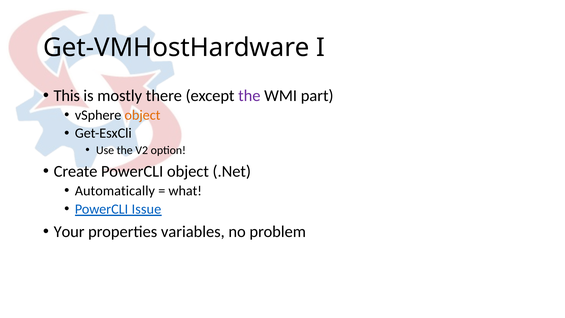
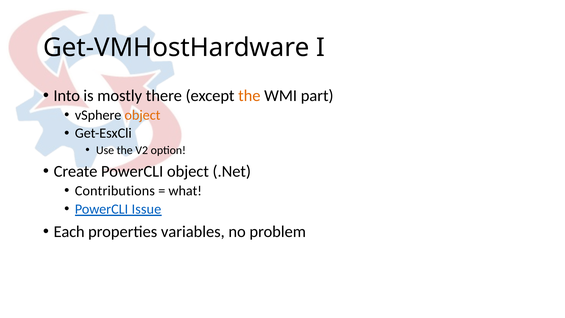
This: This -> Into (67, 96)
the colour: purple -> orange (249, 96)
Automatically: Automatically -> Contributions (115, 191)
Your: Your -> Each (69, 232)
